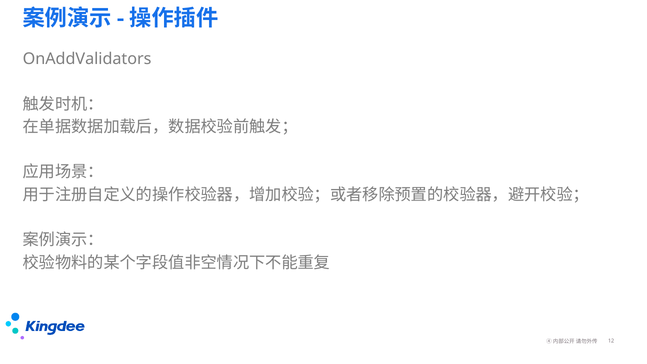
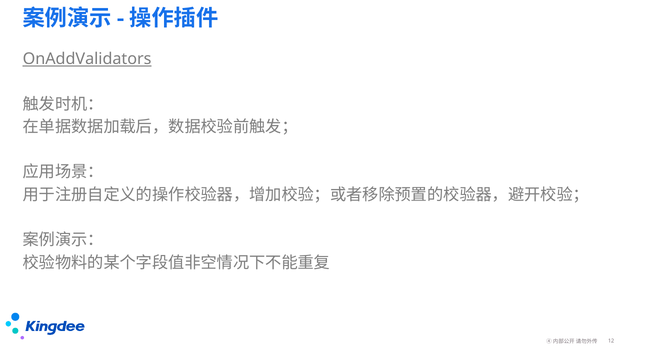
OnAddValidators underline: none -> present (87, 59)
